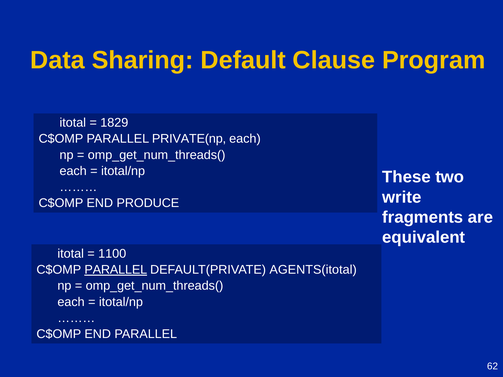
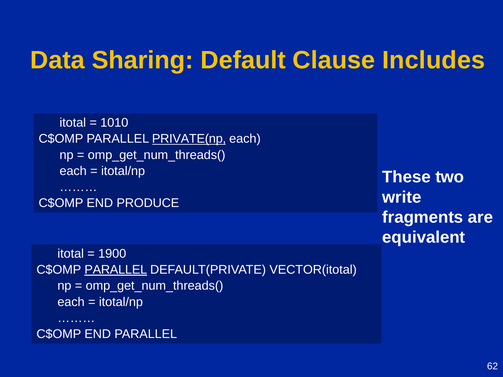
Program: Program -> Includes (434, 60)
1829: 1829 -> 1010 (114, 123)
PRIVATE(np underline: none -> present (189, 139)
1100: 1100 -> 1900 (112, 254)
AGENTS(itotal: AGENTS(itotal -> VECTOR(itotal (313, 270)
